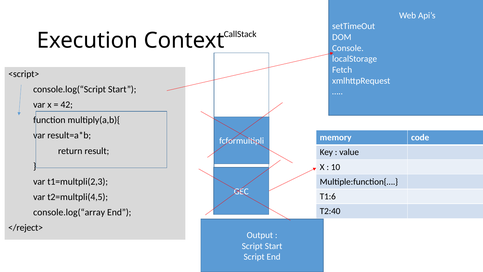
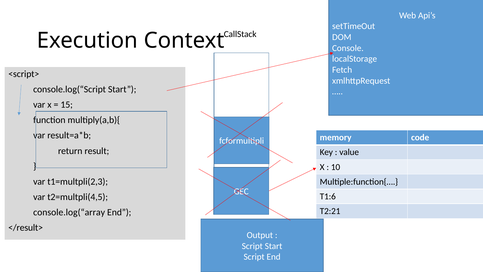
42: 42 -> 15 (67, 105)
T2:40: T2:40 -> T2:21 (330, 211)
</reject>: </reject> -> </result> (26, 227)
